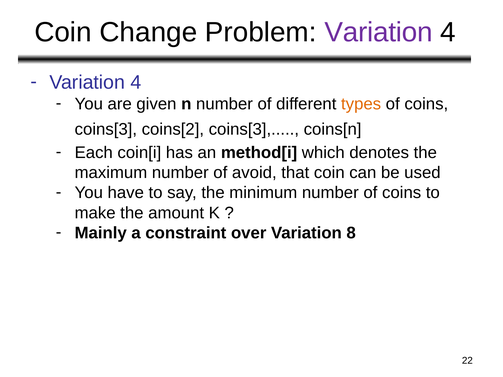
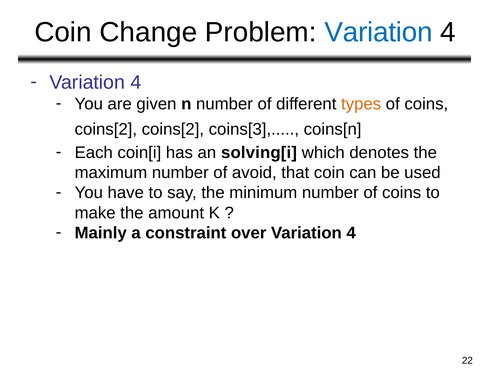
Variation colour: purple -> blue (379, 32)
coins[3: coins[3 -> coins[2 (106, 129)
method[i: method[i -> solving[i (259, 153)
over Variation 8: 8 -> 4 (351, 233)
